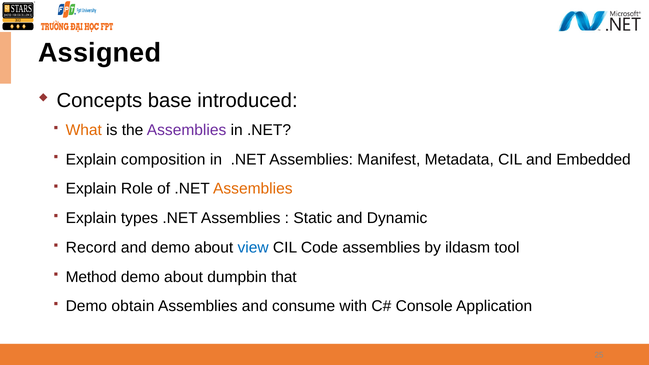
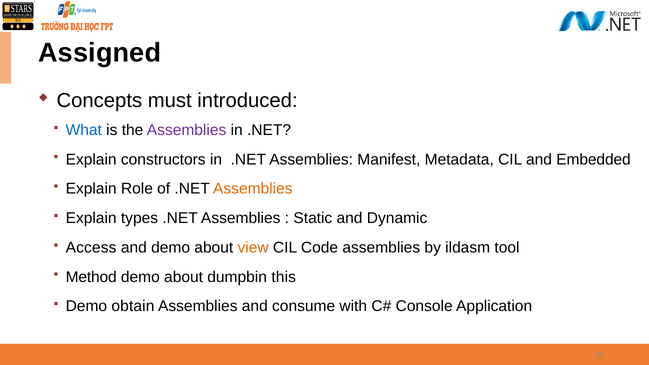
base: base -> must (170, 100)
What colour: orange -> blue (84, 130)
composition: composition -> constructors (163, 160)
Record: Record -> Access (91, 248)
view colour: blue -> orange (253, 248)
that: that -> this (284, 277)
